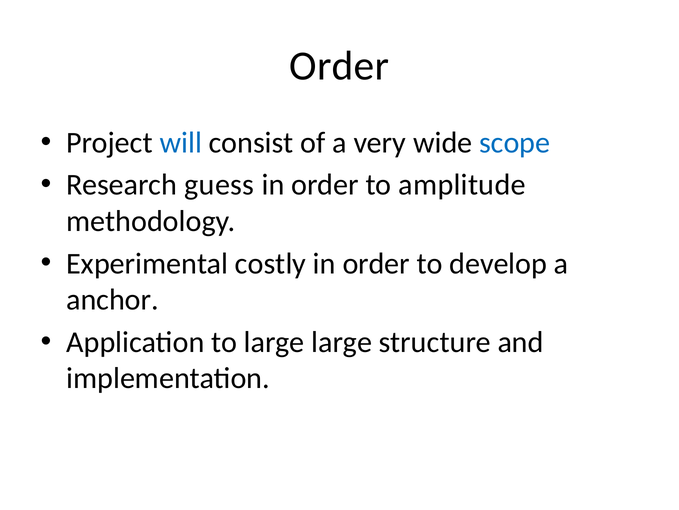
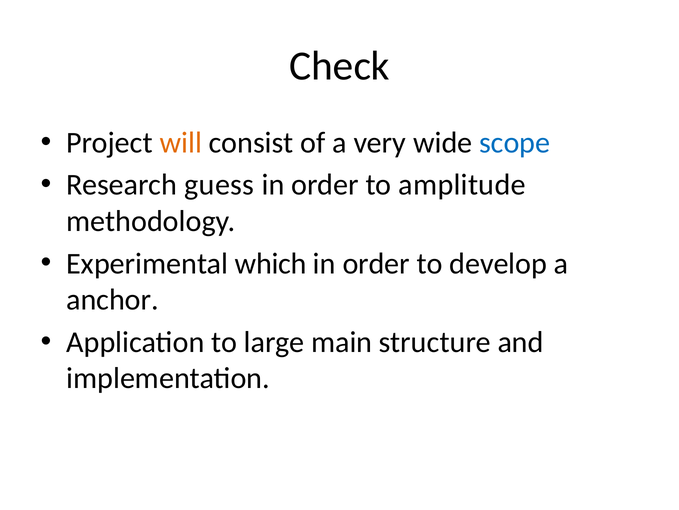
Order: Order -> Check (339, 66)
will colour: blue -> orange (181, 142)
costly: costly -> which (271, 263)
large large: large -> main (342, 342)
